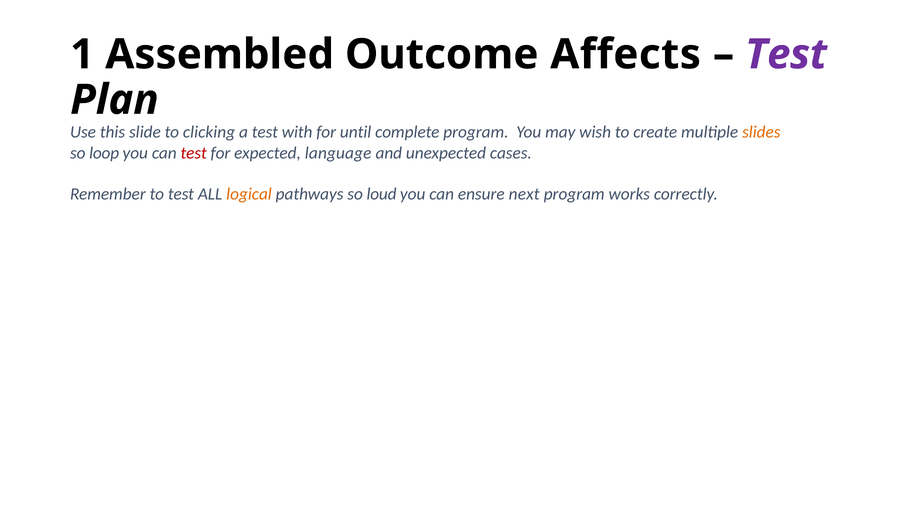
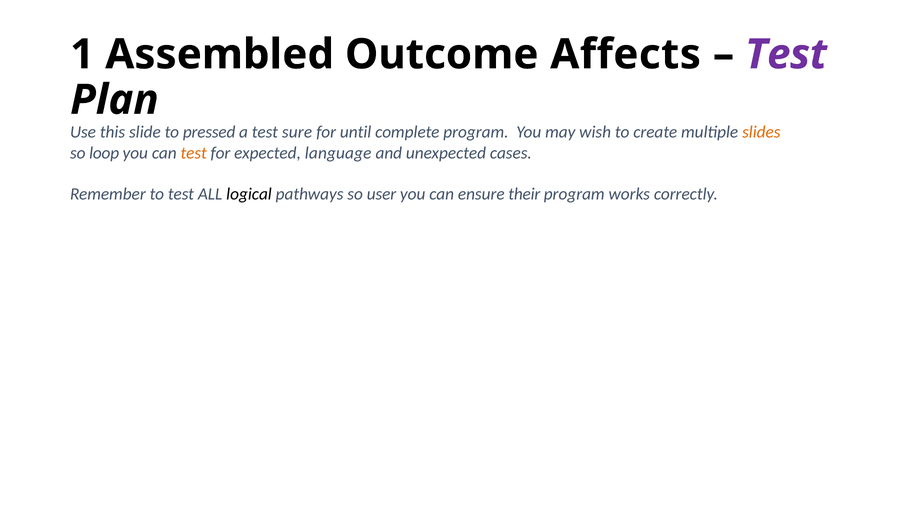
clicking: clicking -> pressed (209, 132)
with: with -> sure (297, 132)
test colour: red -> orange (194, 153)
logical colour: orange -> black (249, 194)
loud: loud -> user (381, 194)
next: next -> their (524, 194)
